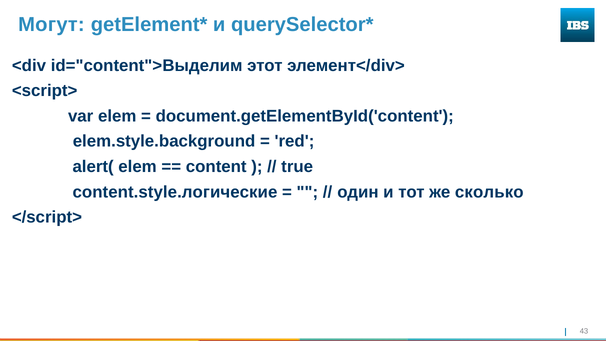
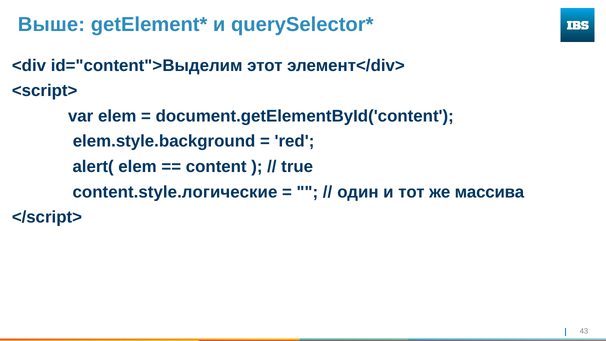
Могут: Могут -> Выше (51, 25)
сколько: сколько -> массива (489, 192)
